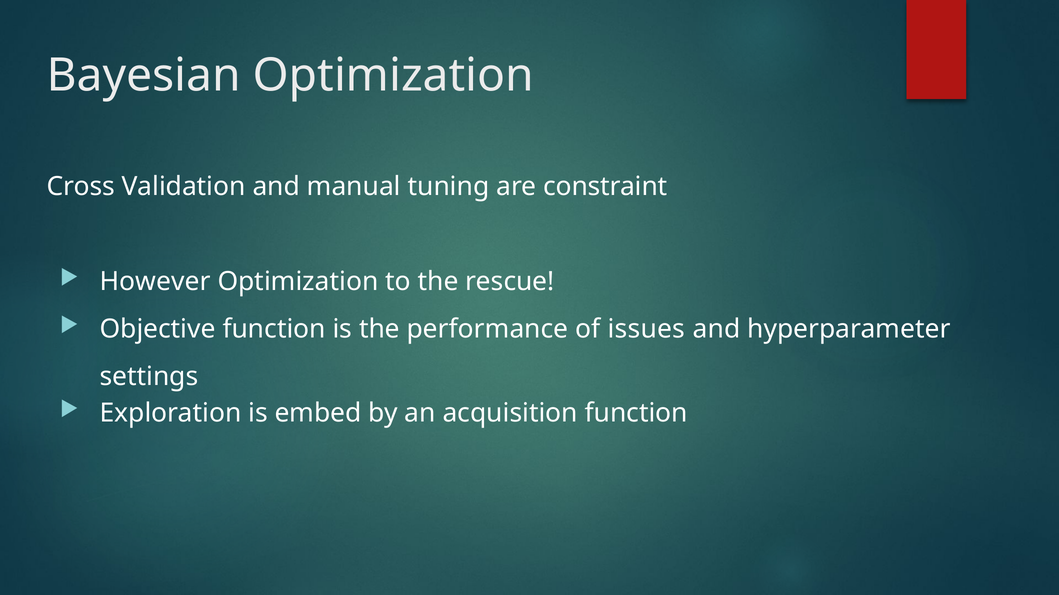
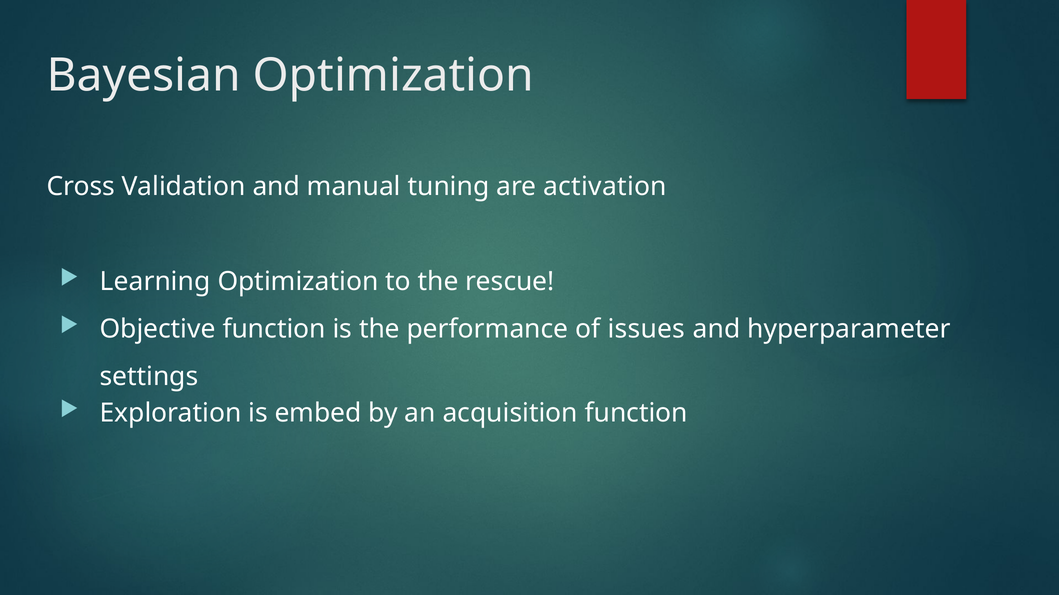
constraint: constraint -> activation (605, 187)
However: However -> Learning (155, 282)
